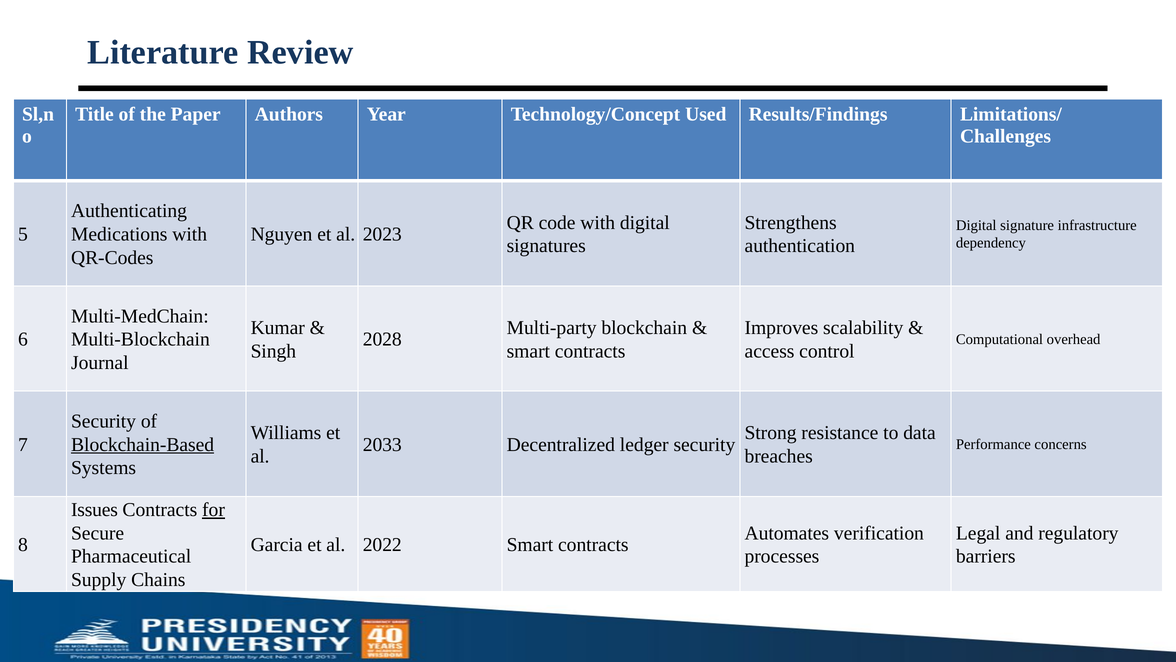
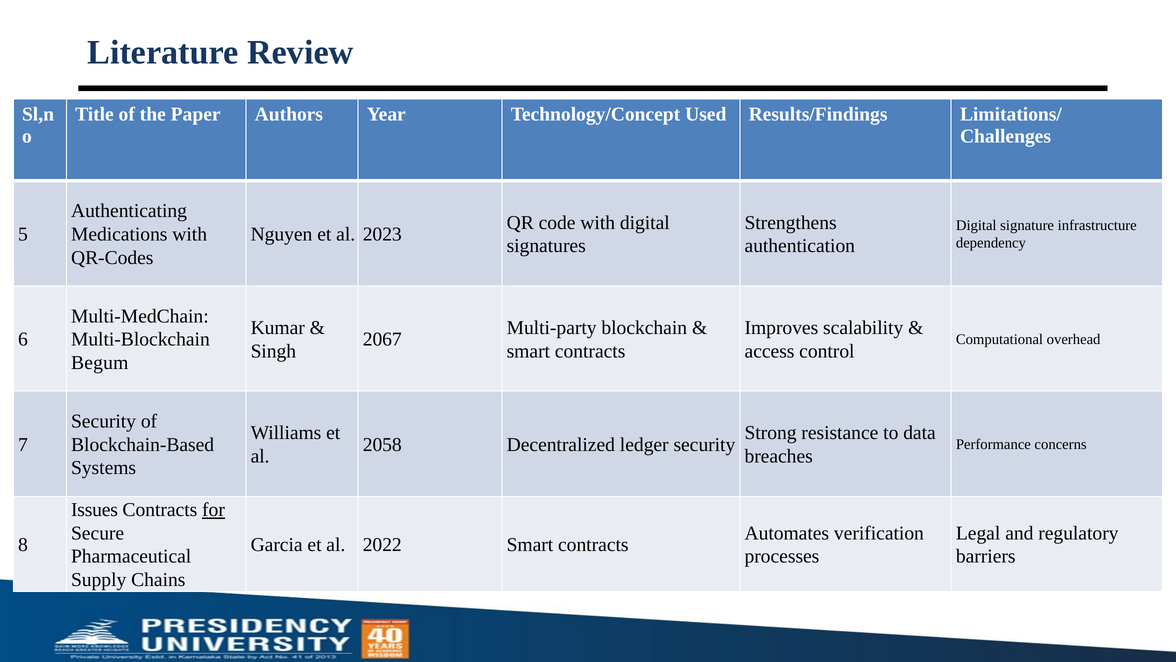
2028: 2028 -> 2067 (382, 339)
Journal: Journal -> Begum (100, 362)
Blockchain-Based underline: present -> none (143, 444)
2033: 2033 -> 2058 (382, 444)
